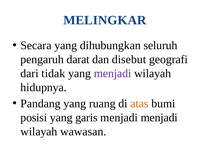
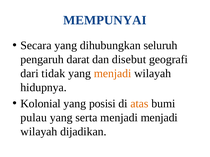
MELINGKAR: MELINGKAR -> MEMPUNYAI (105, 20)
menjadi colour: purple -> orange (113, 74)
Pandang: Pandang -> Kolonial (41, 104)
ruang: ruang -> posisi (102, 104)
posisi: posisi -> pulau (34, 118)
garis: garis -> serta (86, 118)
wawasan: wawasan -> dijadikan (83, 132)
